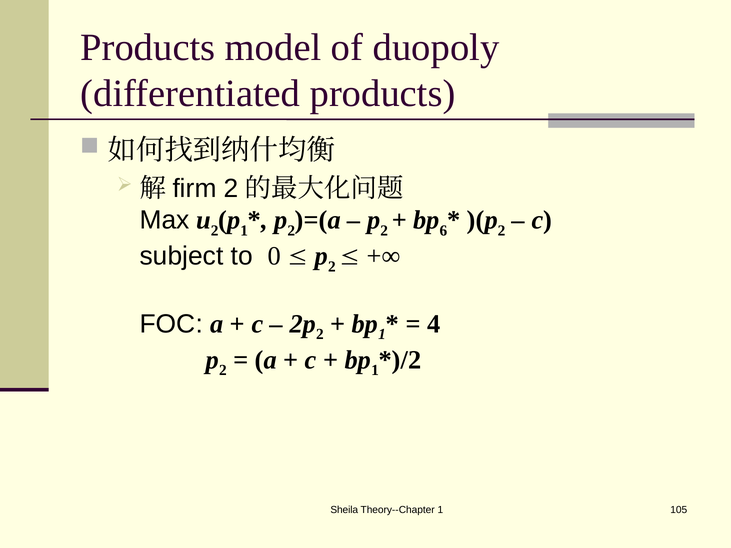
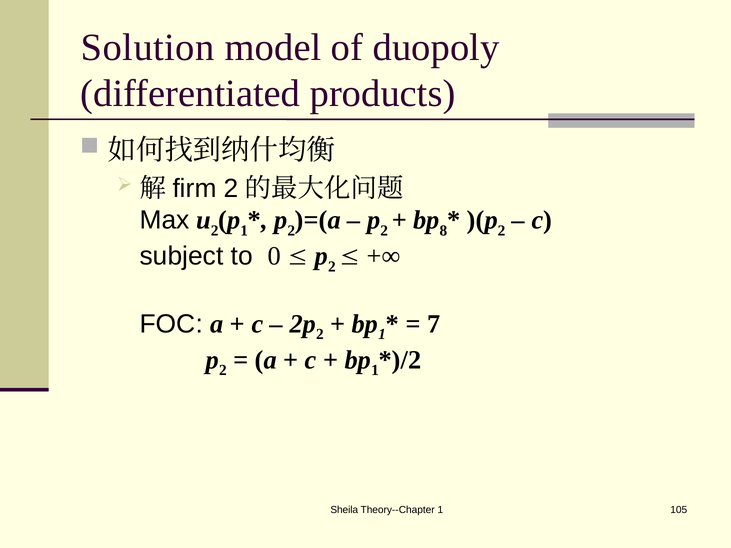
Products: Products -> Solution (148, 47)
6: 6 -> 8 (443, 231)
4: 4 -> 7 (434, 324)
